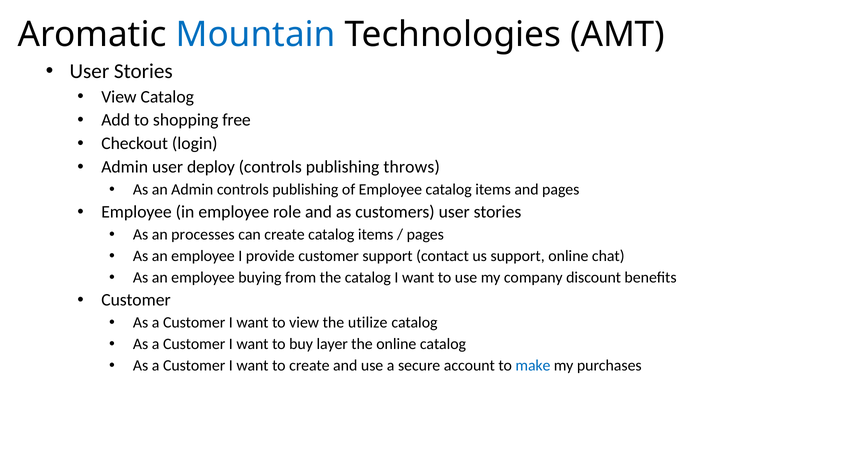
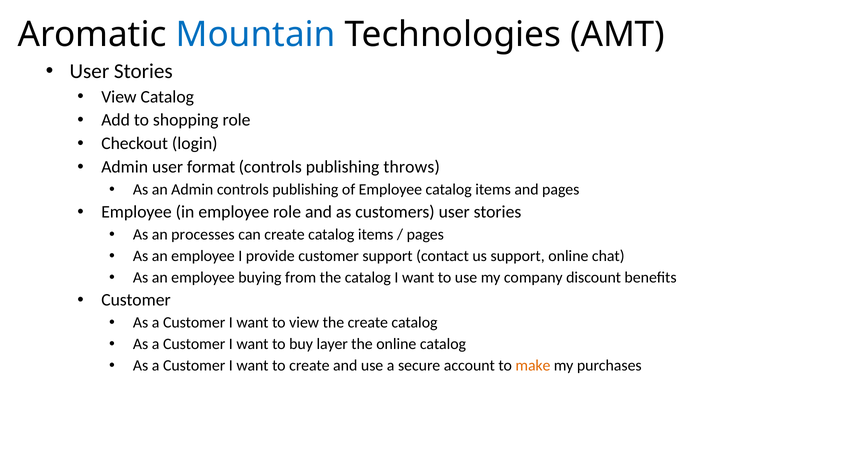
shopping free: free -> role (236, 120)
deploy: deploy -> format (211, 167)
the utilize: utilize -> create (368, 322)
make colour: blue -> orange (533, 365)
